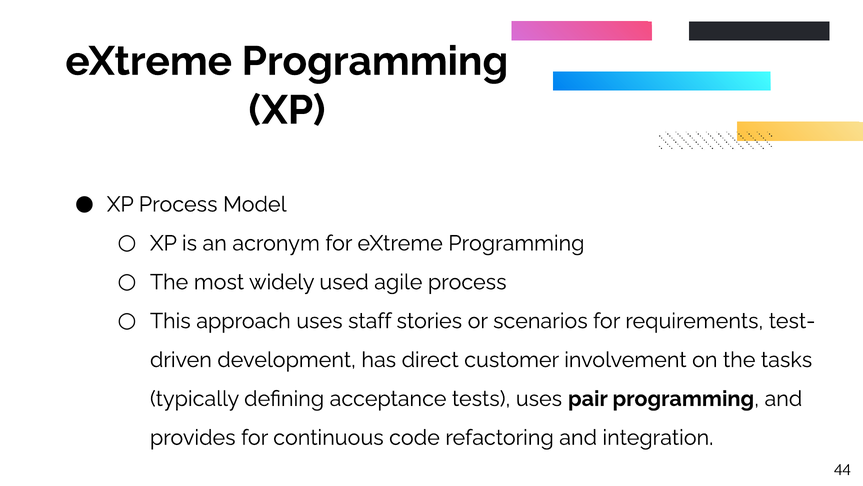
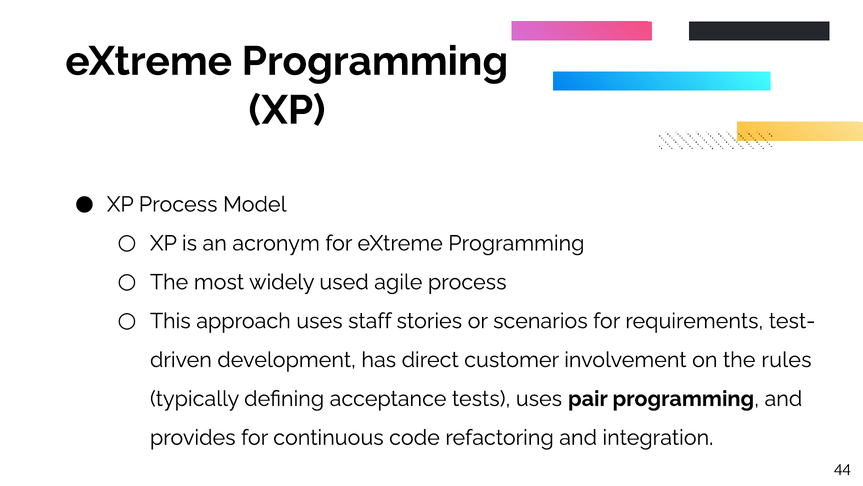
tasks: tasks -> rules (786, 360)
